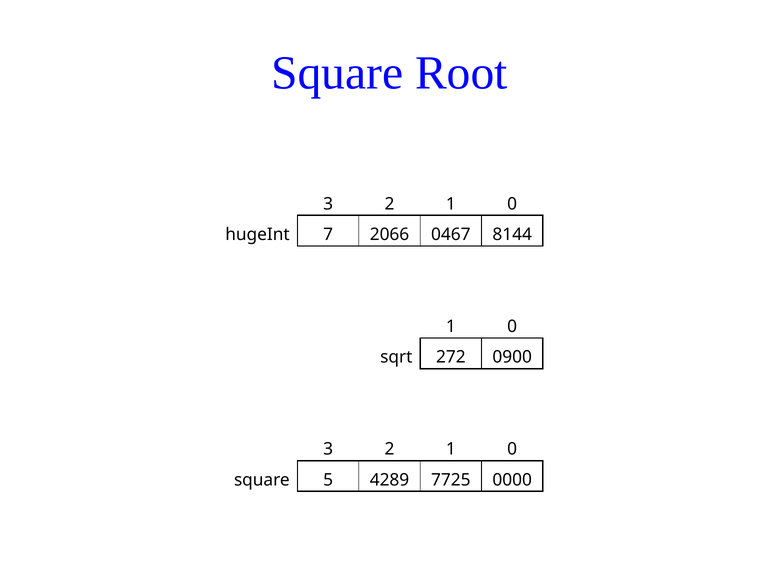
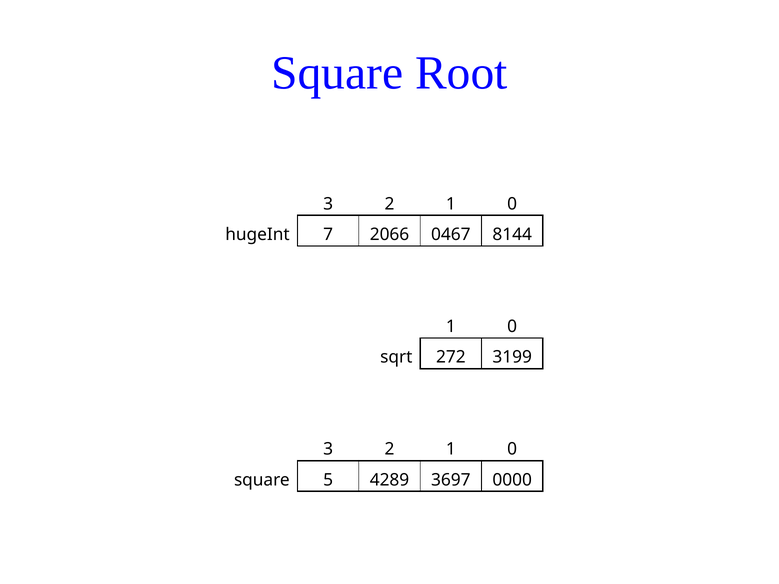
0900: 0900 -> 3199 (512, 357)
7725: 7725 -> 3697 (451, 480)
